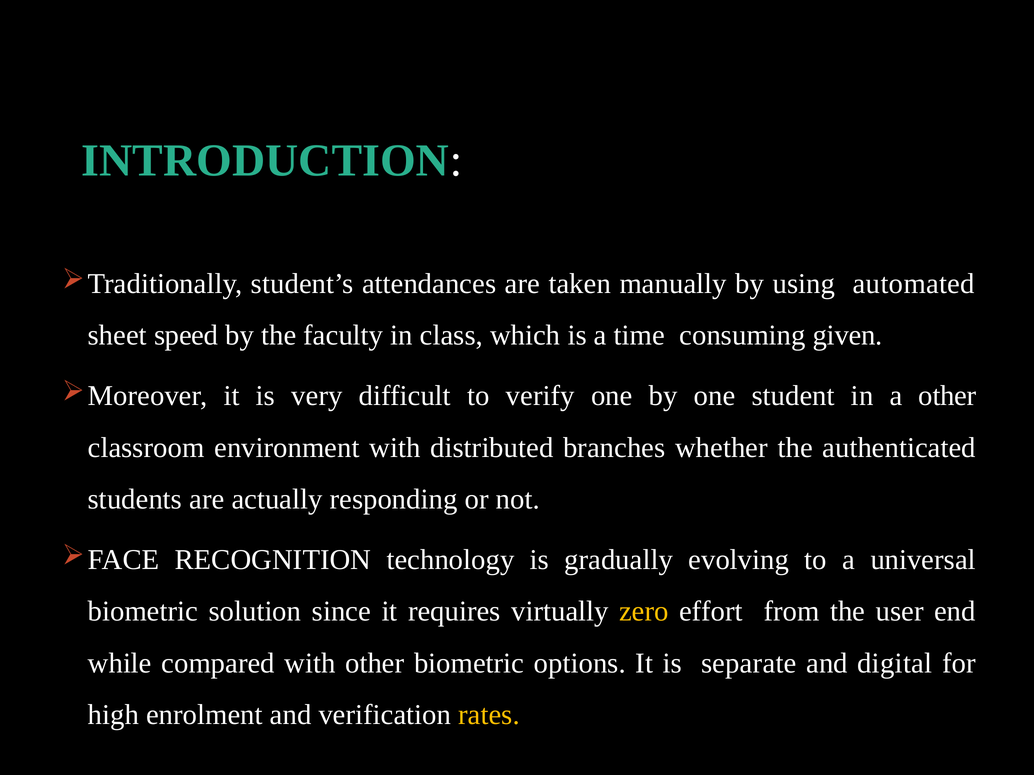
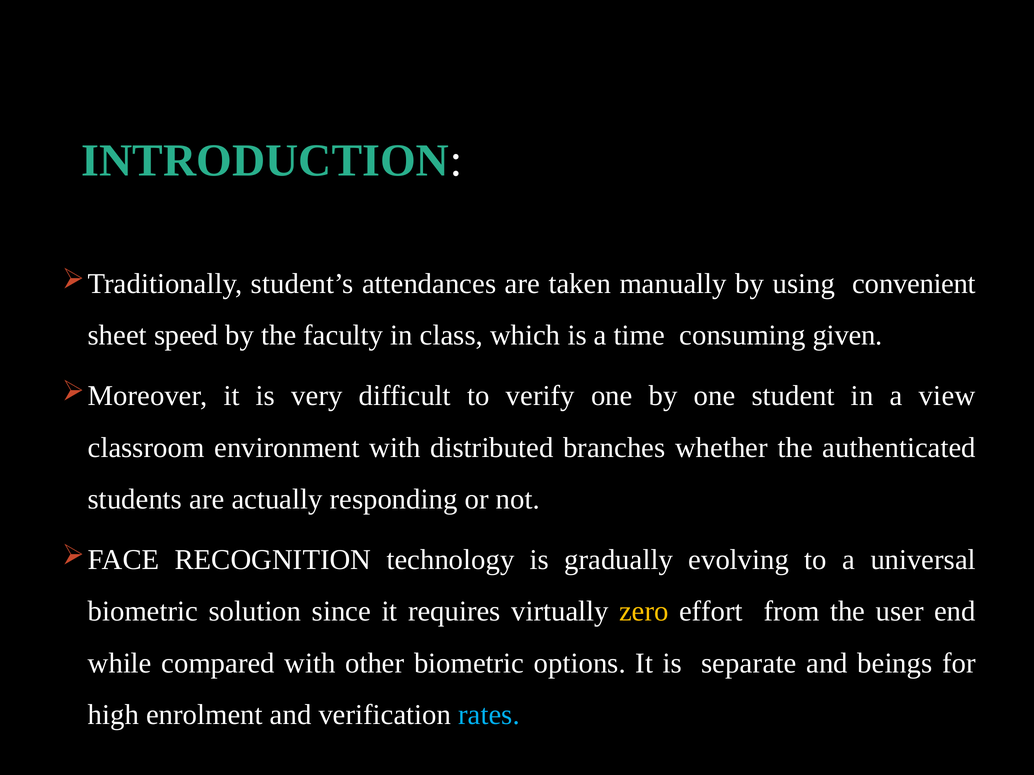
automated: automated -> convenient (914, 284)
a other: other -> view (947, 396)
digital: digital -> beings (895, 664)
rates colour: yellow -> light blue (489, 715)
